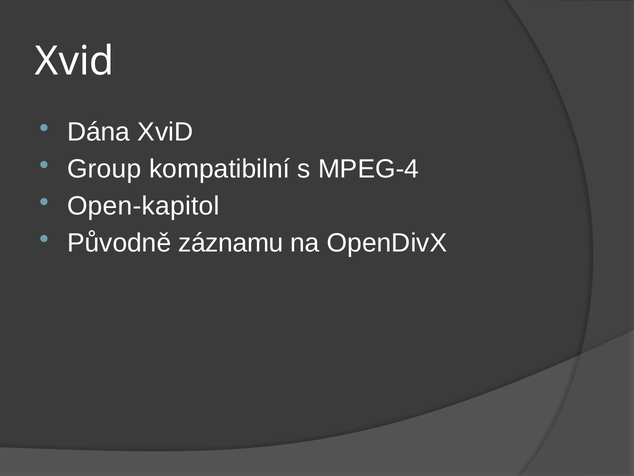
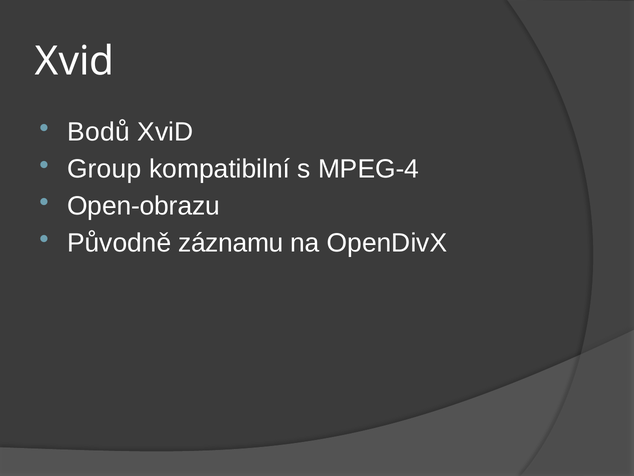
Dána: Dána -> Bodů (98, 132)
Open-kapitol: Open-kapitol -> Open-obrazu (143, 206)
